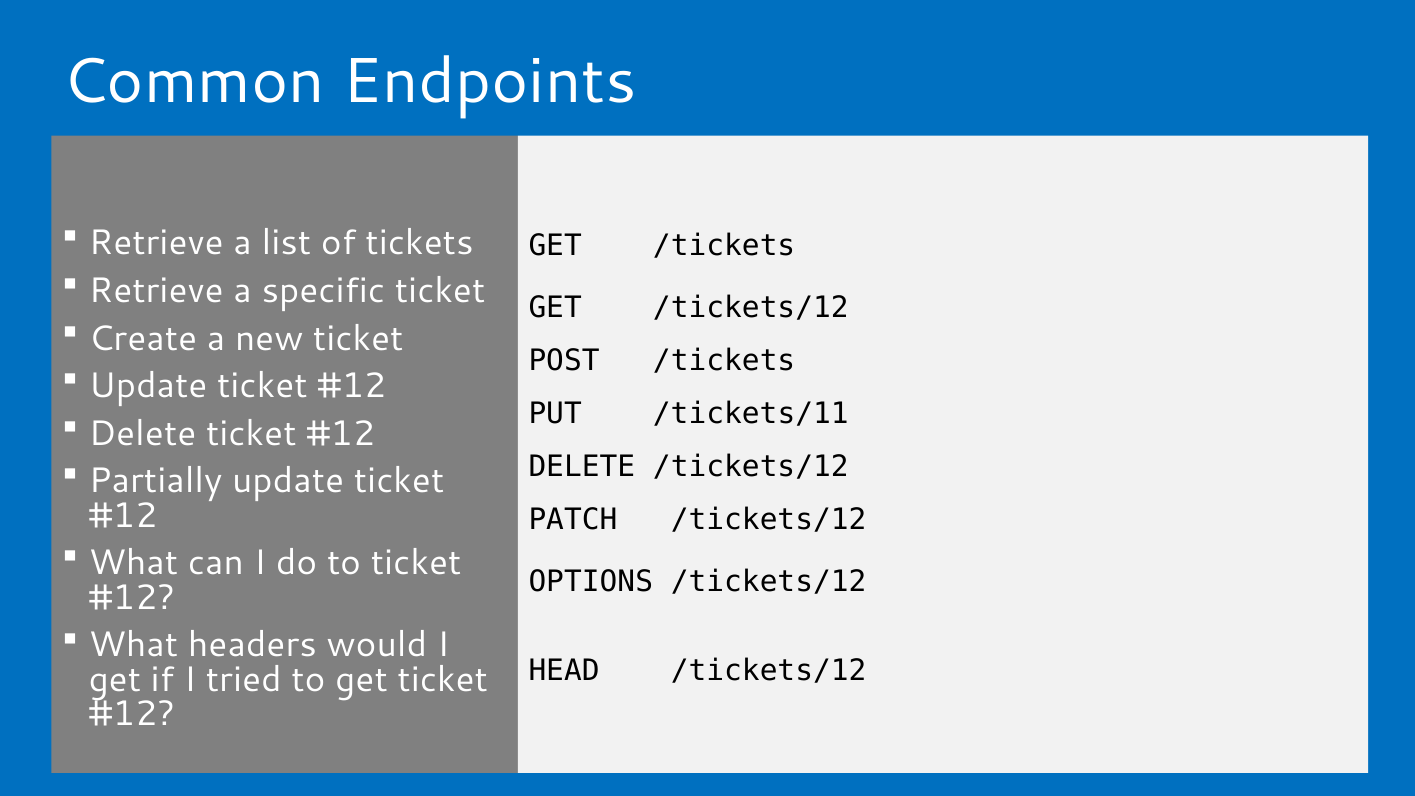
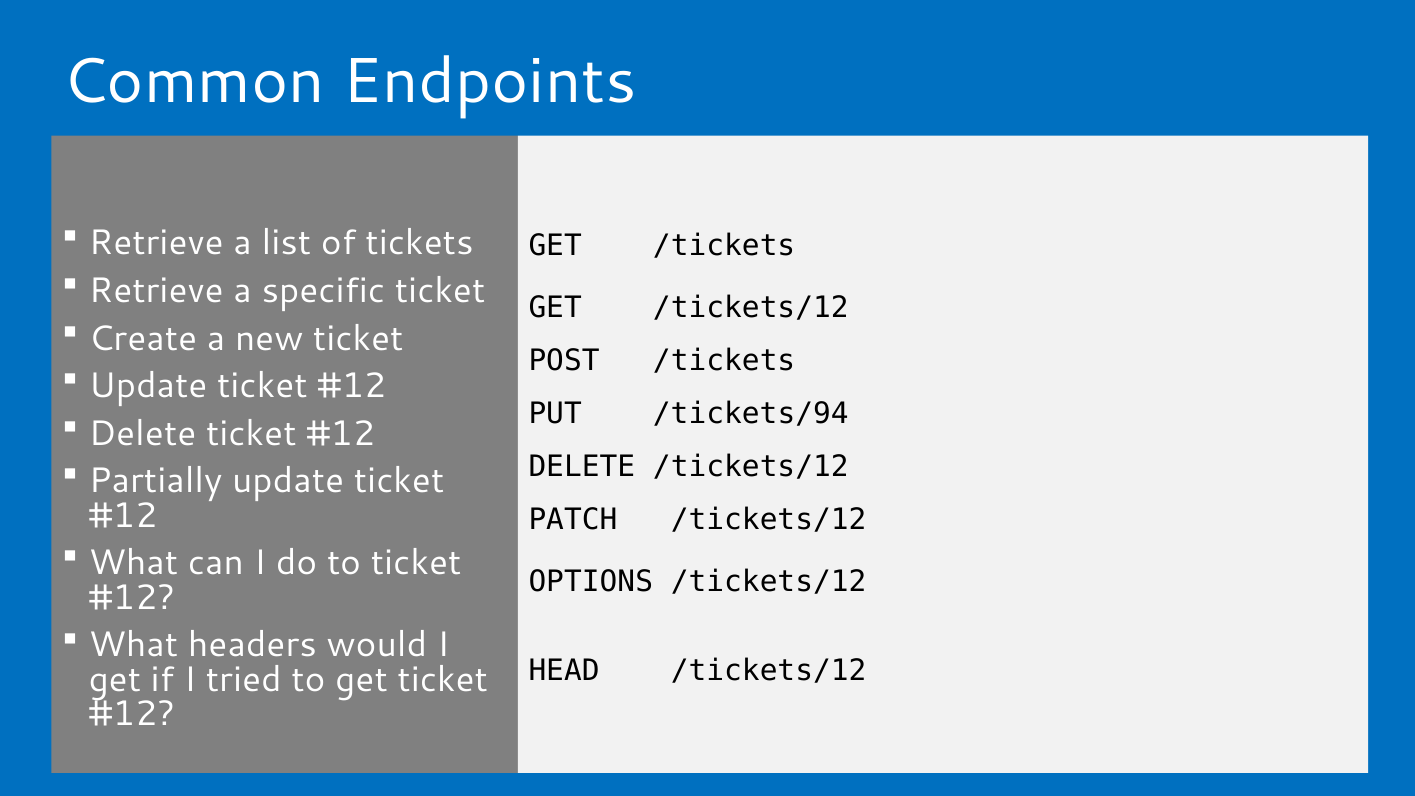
/tickets/11: /tickets/11 -> /tickets/94 (751, 414)
